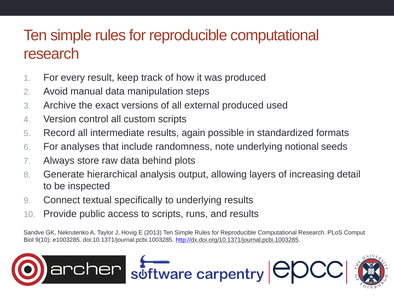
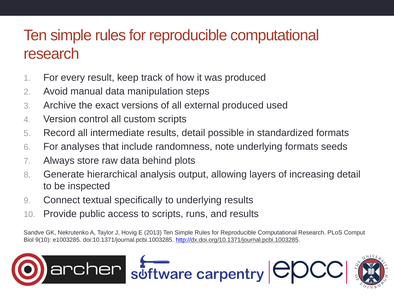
results again: again -> detail (193, 133)
underlying notional: notional -> formats (302, 146)
